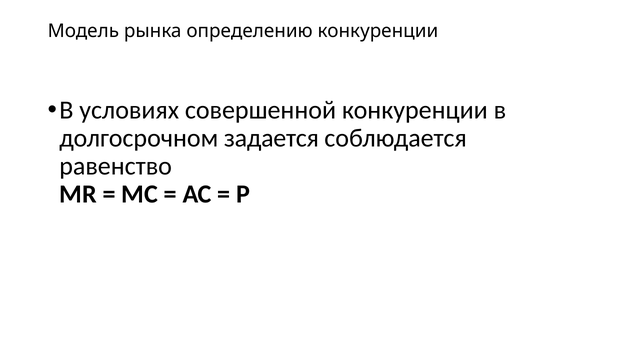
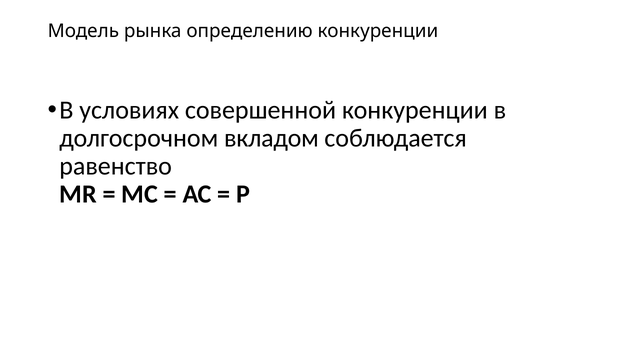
задается: задается -> вкладом (271, 138)
